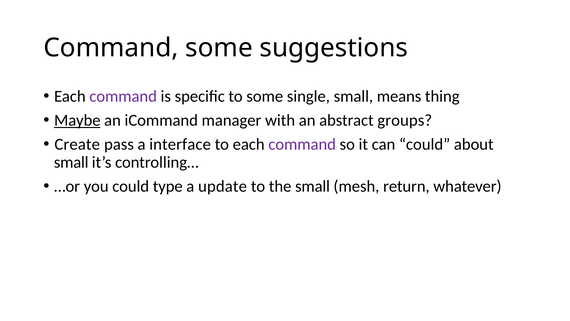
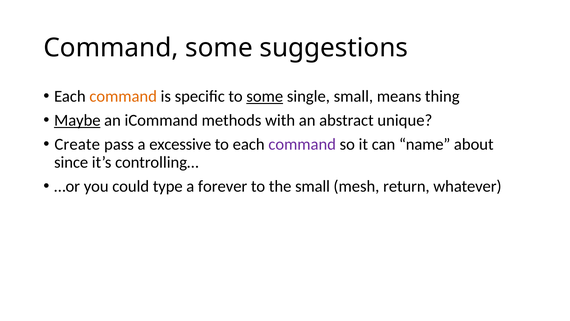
command colour: purple -> orange (123, 96)
some underline: none -> present (265, 96)
manager: manager -> methods (231, 120)
groups: groups -> unique (405, 120)
interface: interface -> excessive (180, 144)
can could: could -> name (425, 144)
small: small -> since (71, 162)
update: update -> forever (223, 186)
